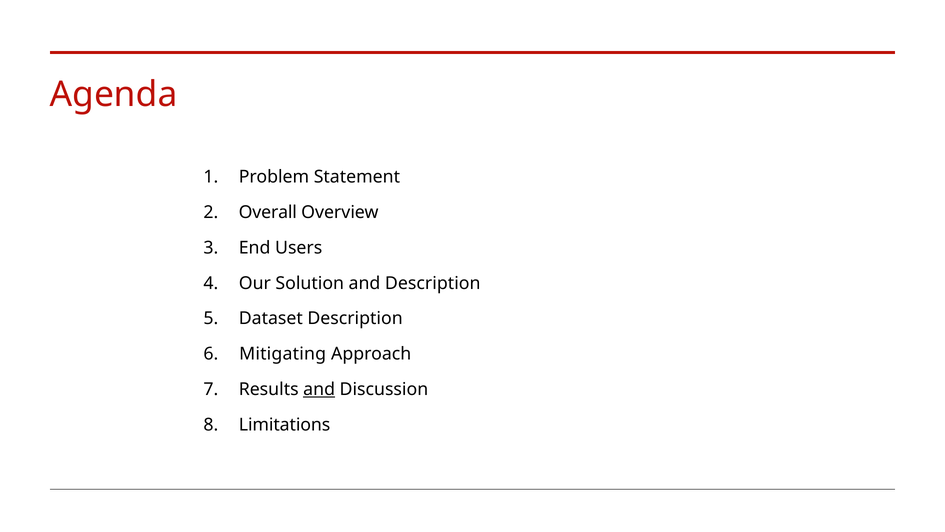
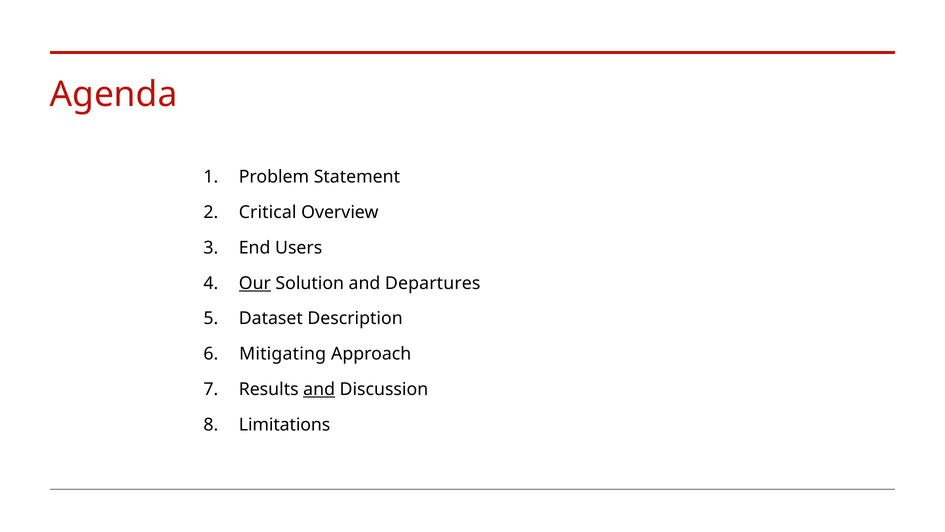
Overall: Overall -> Critical (268, 212)
Our underline: none -> present (255, 283)
and Description: Description -> Departures (433, 283)
